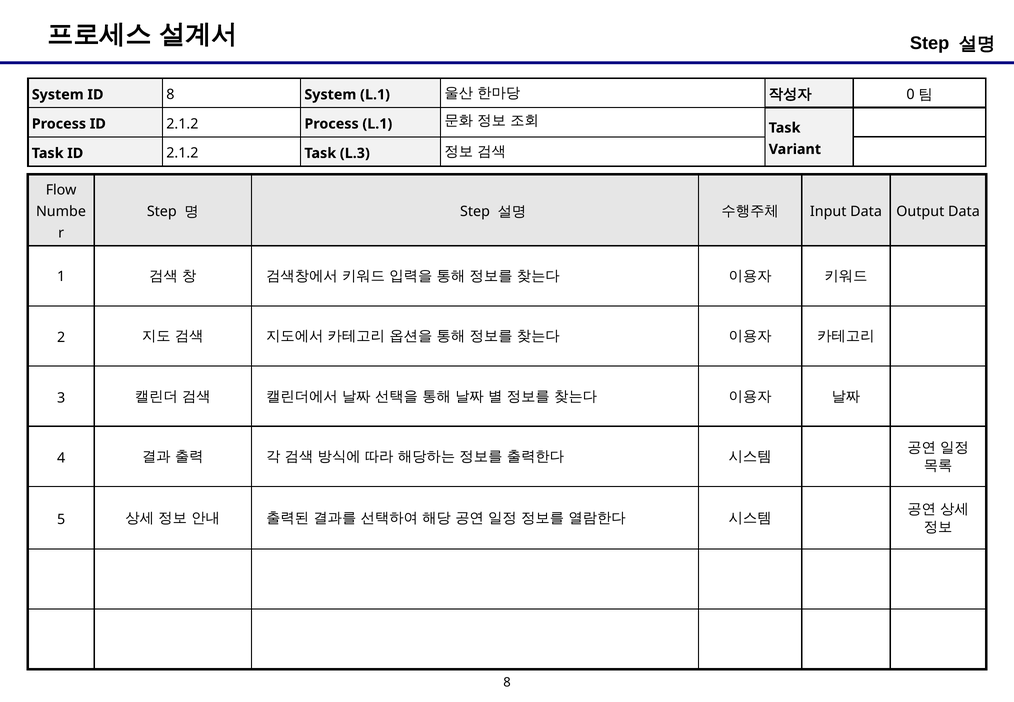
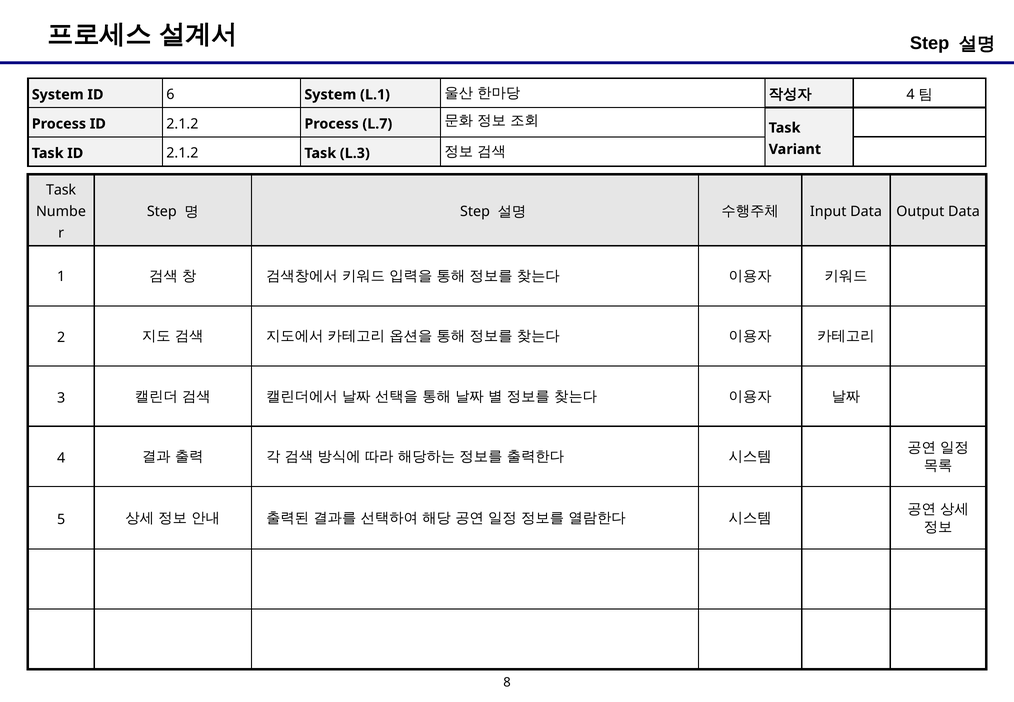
ID 8: 8 -> 6 (170, 95)
0: 0 -> 4 (911, 95)
Process L.1: L.1 -> L.7 (377, 124)
Flow: Flow -> Task (61, 190)
